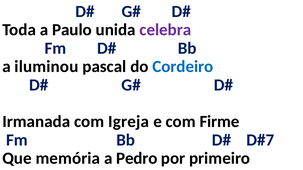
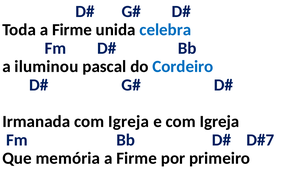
Toda a Paulo: Paulo -> Firme (72, 30)
celebra colour: purple -> blue (165, 30)
e com Firme: Firme -> Igreja (219, 122)
Pedro: Pedro -> Firme (137, 159)
